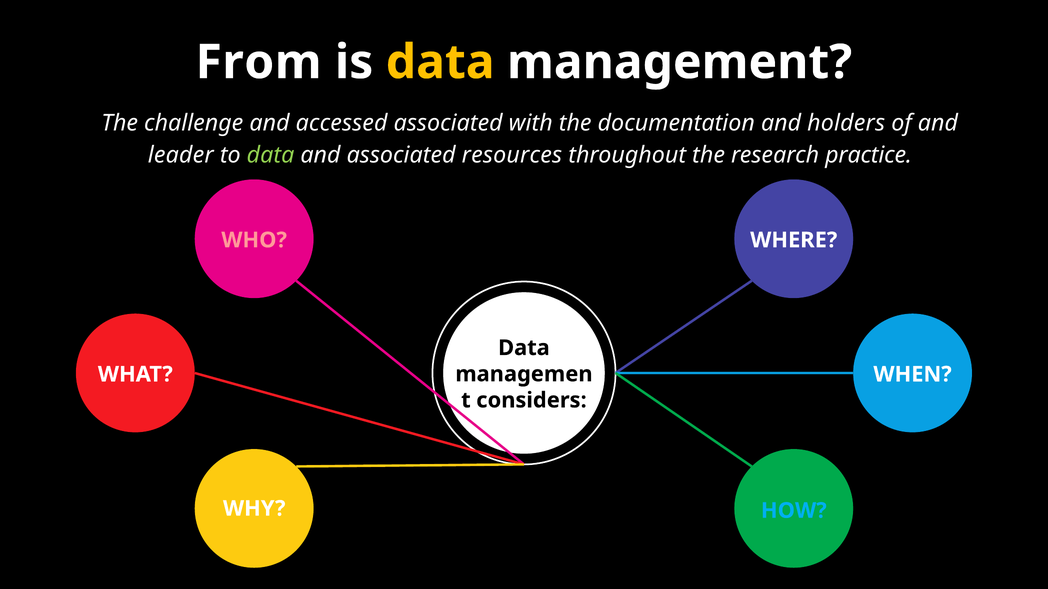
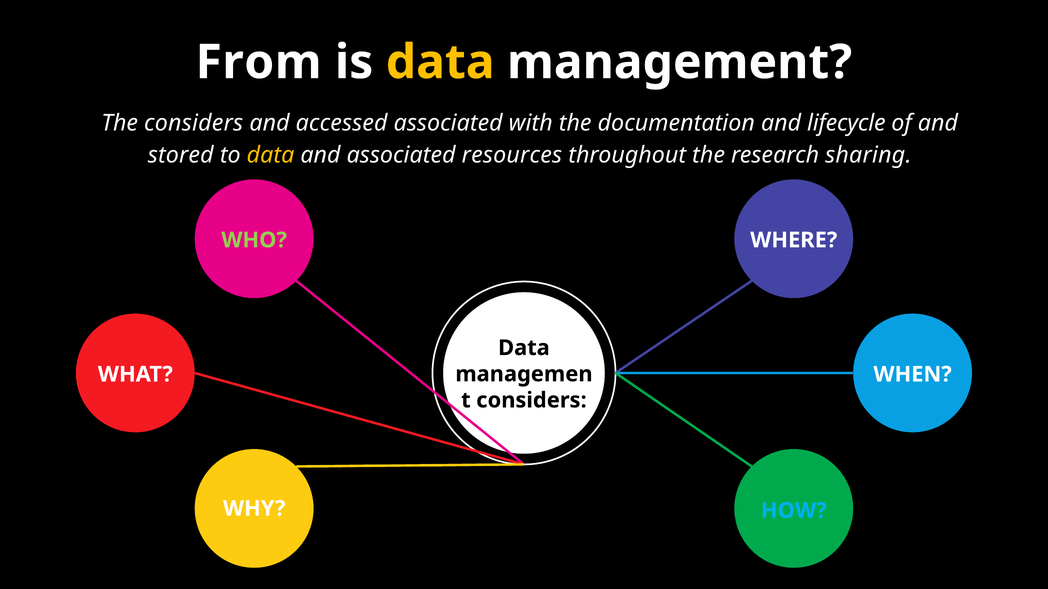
The challenge: challenge -> considers (194, 123)
holders: holders -> lifecycle (846, 123)
leader: leader -> stored (181, 155)
data colour: light green -> yellow (270, 155)
practice: practice -> sharing (868, 155)
WHO colour: pink -> light green (254, 240)
